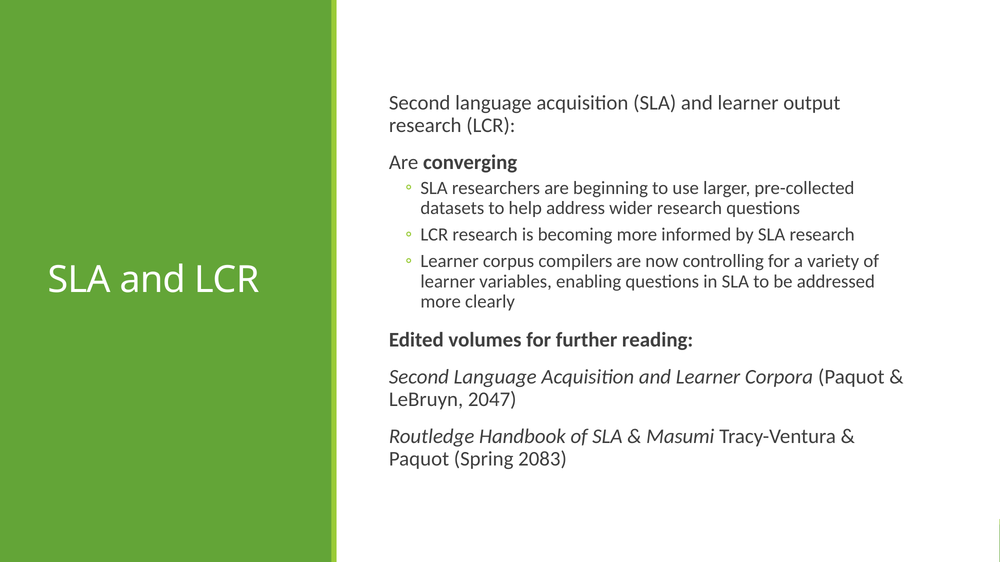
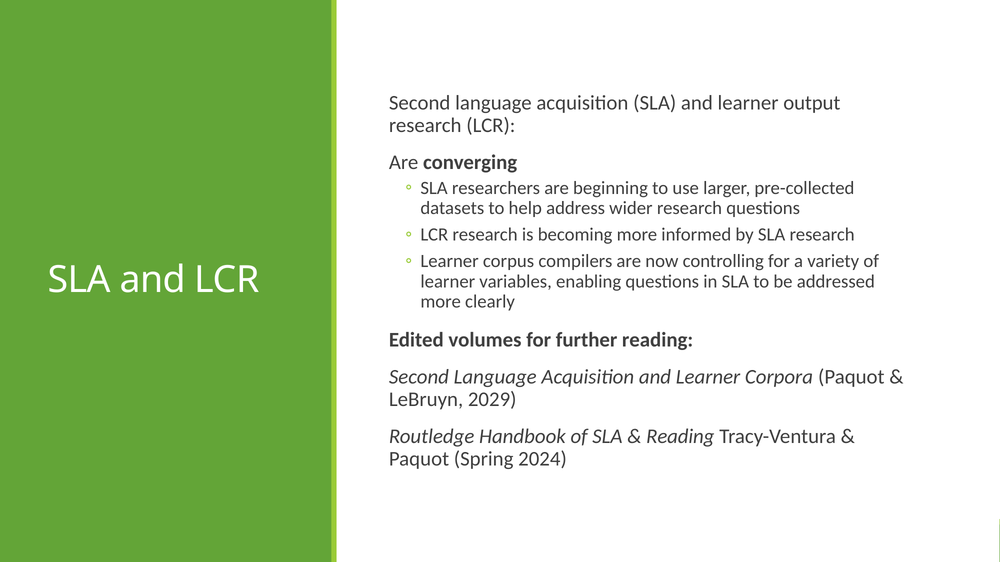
2047: 2047 -> 2029 (492, 400)
Masumi: Masumi -> Reading (680, 437)
2083: 2083 -> 2024 (543, 459)
